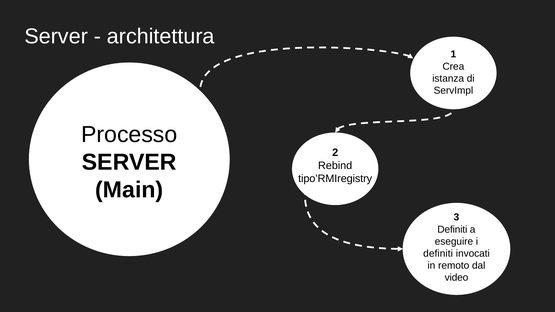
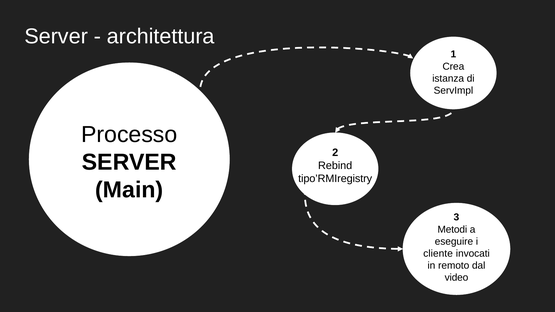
Definiti: Definiti -> Metodi (452, 230)
definiti: definiti -> cliente (438, 254)
